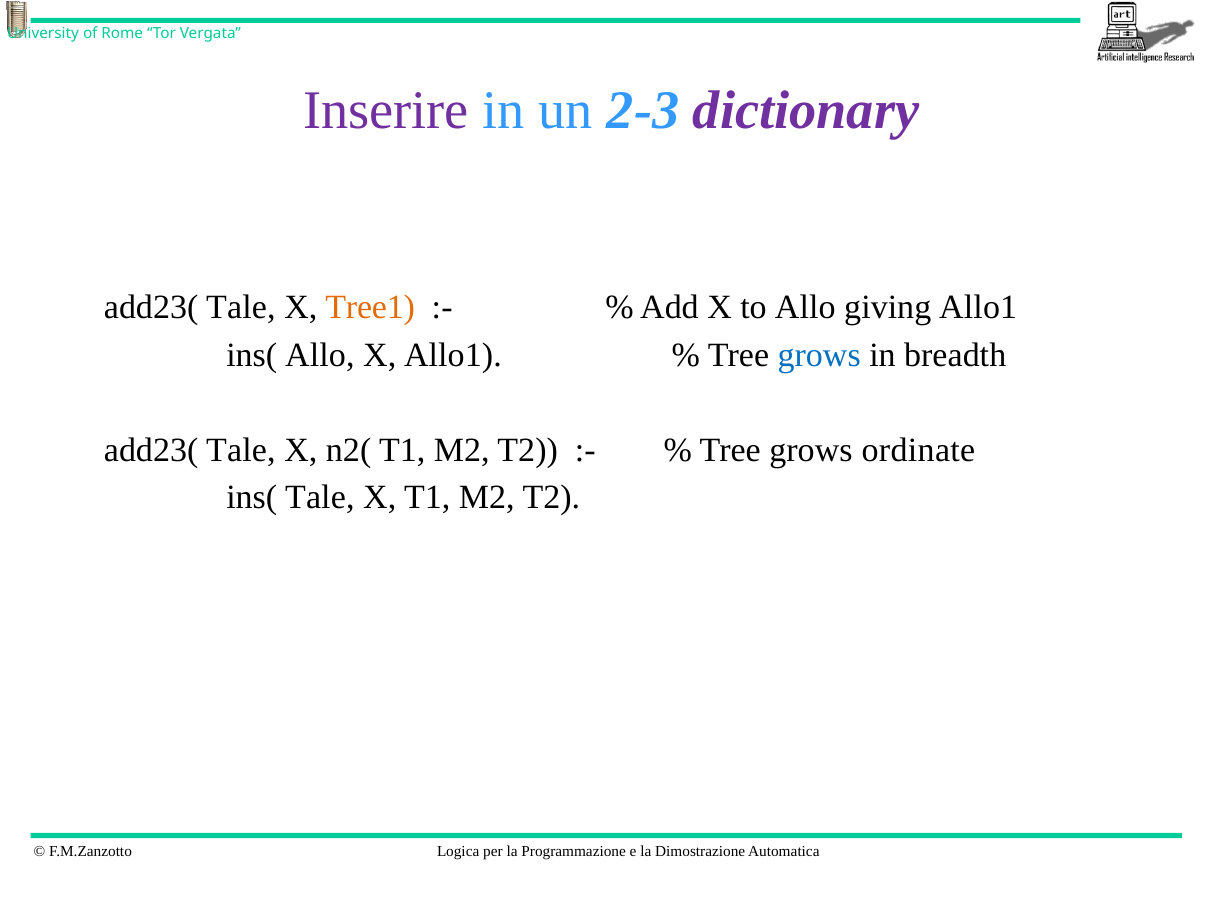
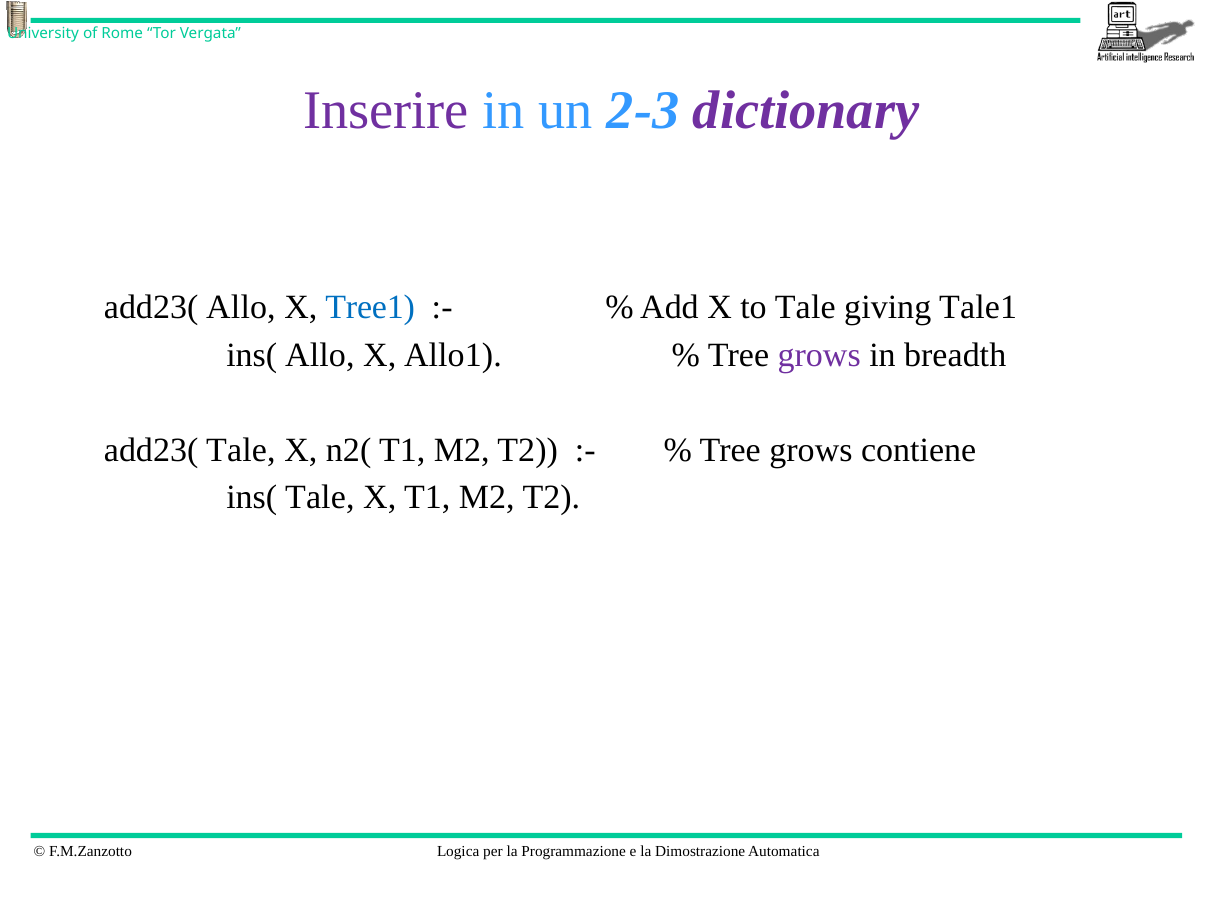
Tale: Tale -> Allo (241, 307)
Tree1 colour: orange -> blue (370, 307)
to Allo: Allo -> Tale (805, 307)
giving Allo1: Allo1 -> Tale1 (978, 307)
grows colour: blue -> purple (819, 355)
ordinate: ordinate -> contiene (919, 450)
